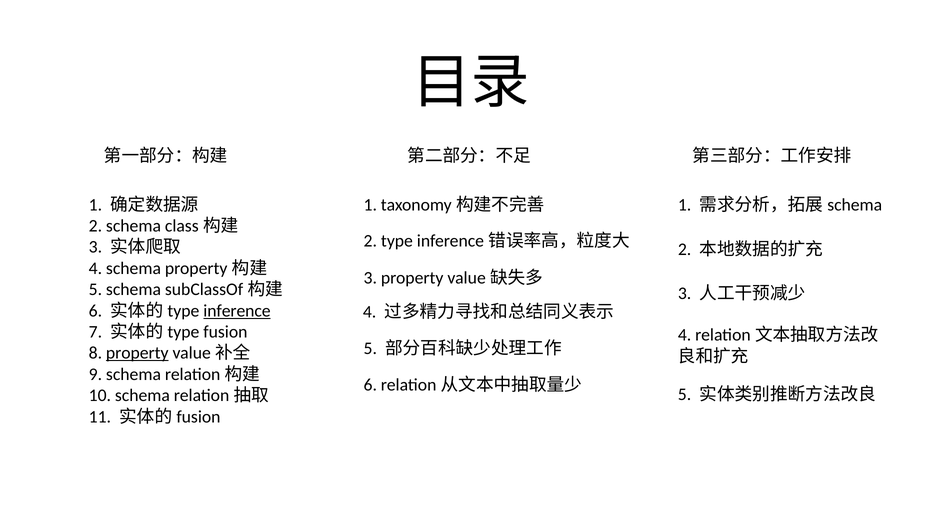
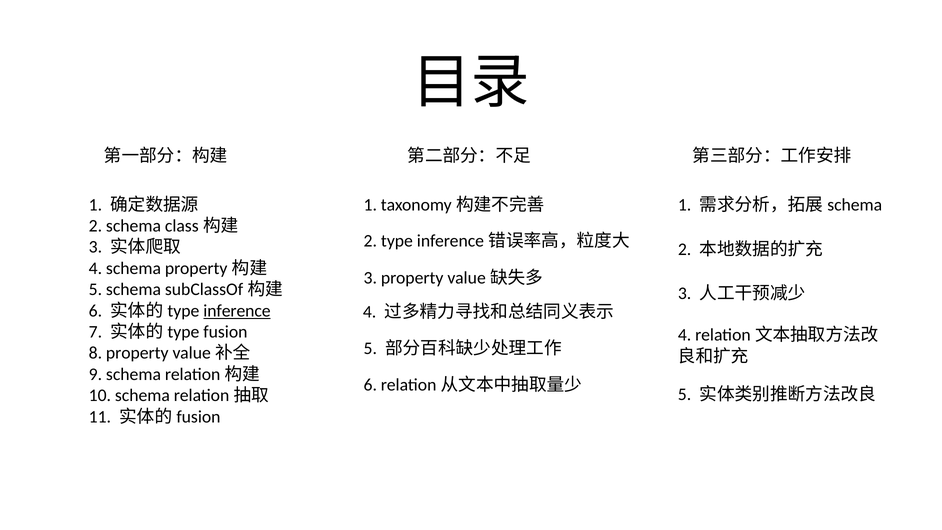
property underline: present -> none (137, 353)
